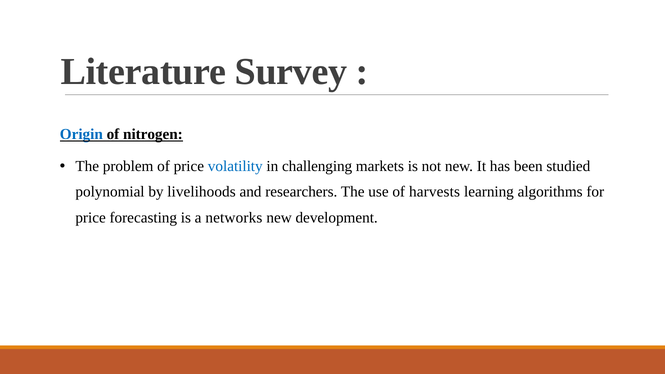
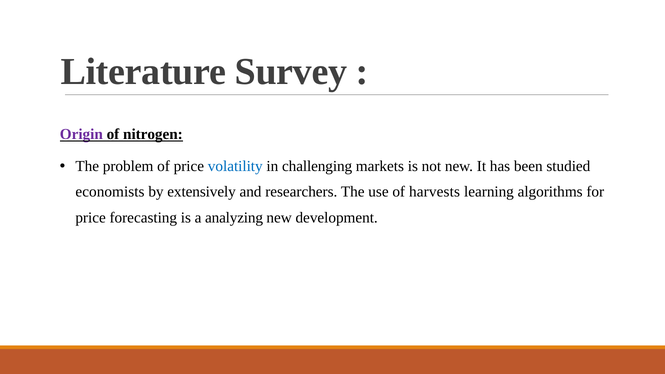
Origin colour: blue -> purple (81, 134)
polynomial: polynomial -> economists (110, 192)
livelihoods: livelihoods -> extensively (202, 192)
networks: networks -> analyzing (234, 218)
